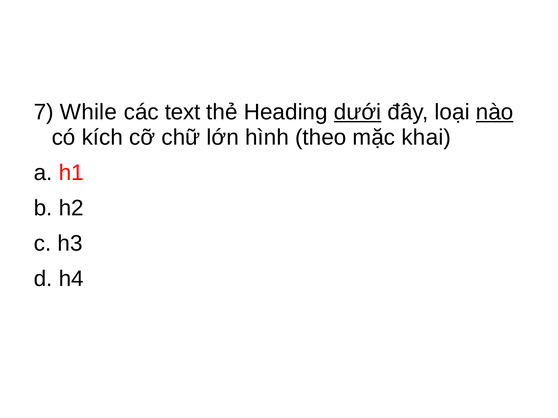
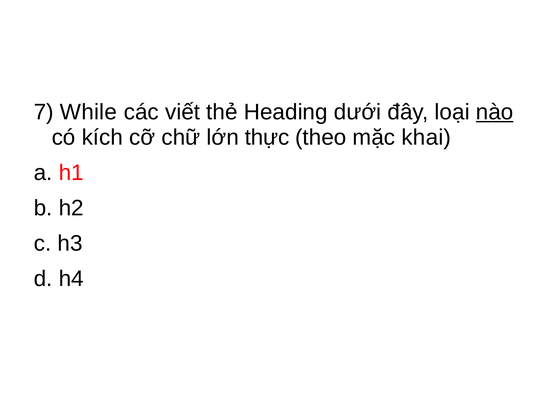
text: text -> viết (183, 112)
dưới underline: present -> none (358, 112)
hình: hình -> thực (267, 137)
